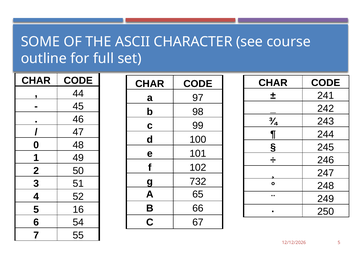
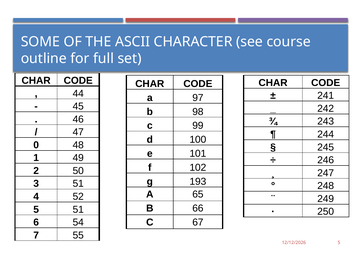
732: 732 -> 193 (198, 181)
5 16: 16 -> 51 (78, 209)
